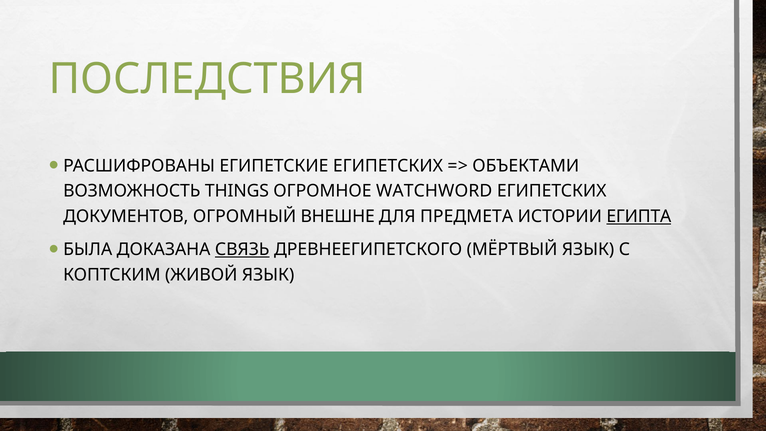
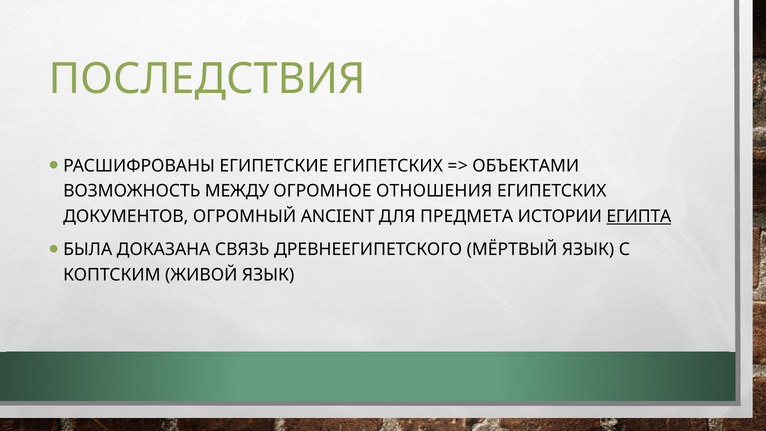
THINGS: THINGS -> МЕЖДУ (237, 191)
WATCHWORD: WATCHWORD -> ОТНОШЕНИЯ (434, 191)
ВНЕШНЕ: ВНЕШНЕ -> ANCIENT (338, 216)
СВЯЗЬ underline: present -> none (242, 250)
